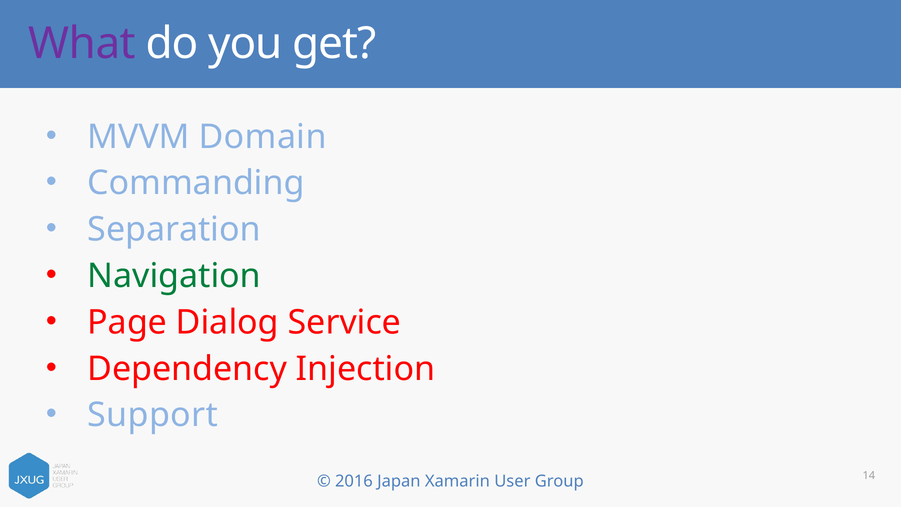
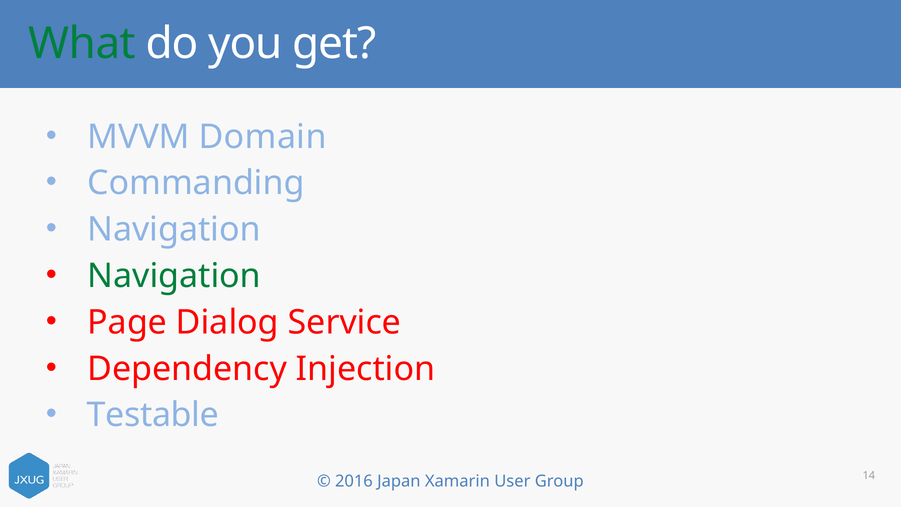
What colour: purple -> green (82, 44)
Separation: Separation -> Navigation (174, 229)
Support: Support -> Testable (153, 415)
